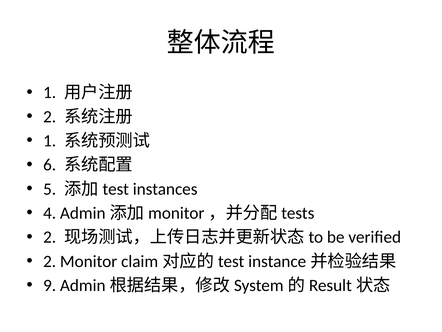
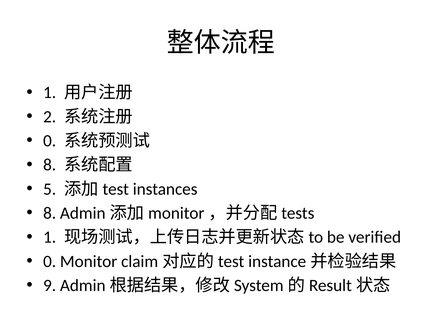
1: 1 -> 0 (50, 141)
6: 6 -> 8 (50, 165)
4: 4 -> 8 (50, 213)
2: 2 -> 1 (50, 237)
2: 2 -> 0 (50, 261)
